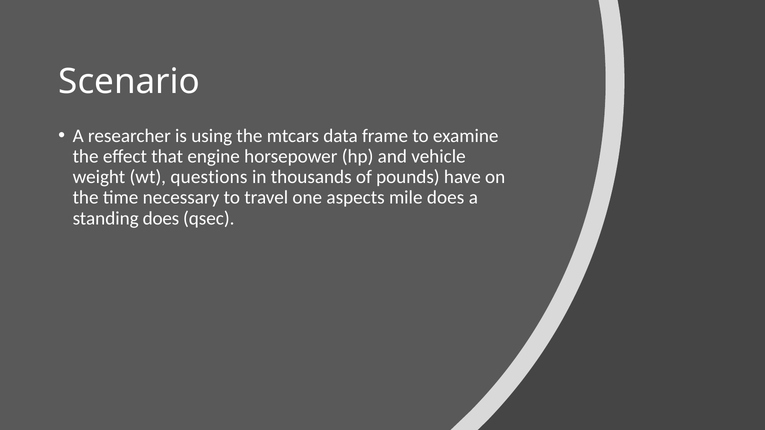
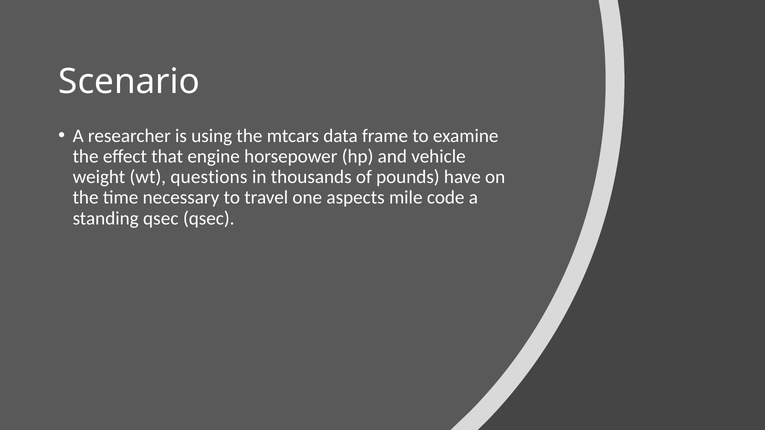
mile does: does -> code (446, 198)
standing does: does -> qsec (161, 218)
